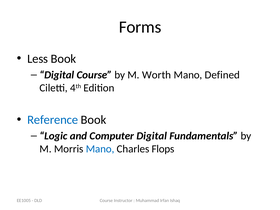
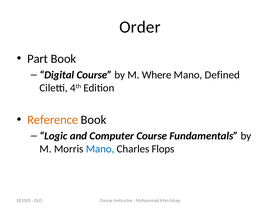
Forms: Forms -> Order (140, 27)
Less: Less -> Part (38, 59)
Worth: Worth -> Where (157, 75)
Reference colour: blue -> orange (53, 120)
Computer Digital: Digital -> Course (152, 136)
